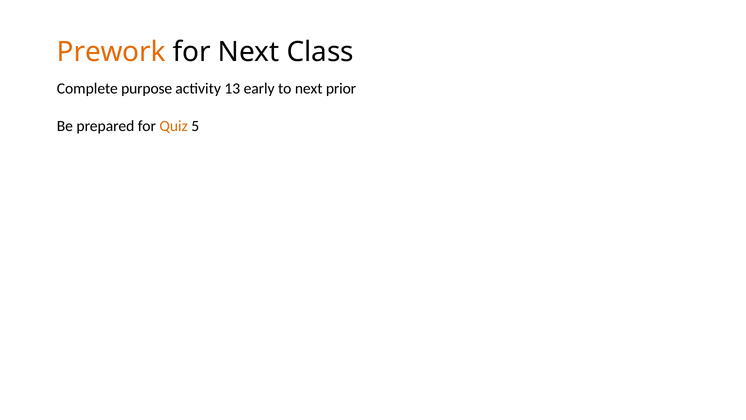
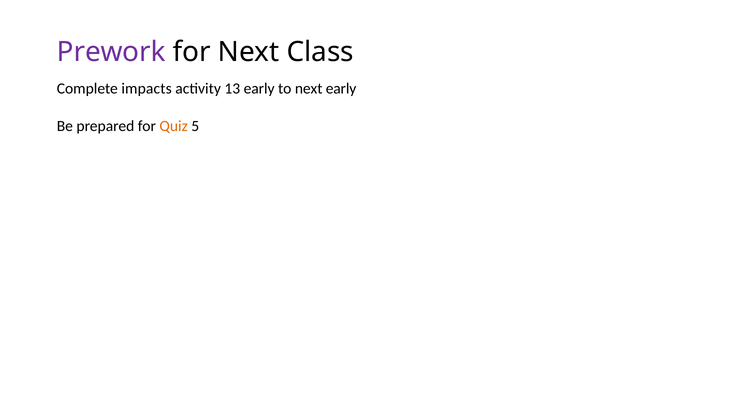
Prework colour: orange -> purple (111, 52)
purpose: purpose -> impacts (147, 89)
next prior: prior -> early (341, 89)
